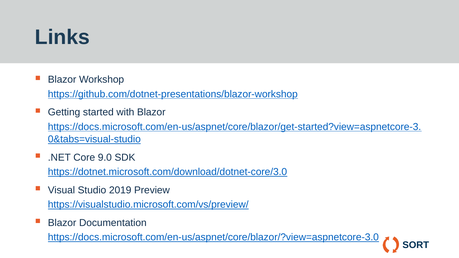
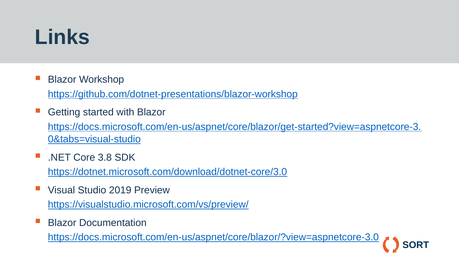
9.0: 9.0 -> 3.8 (105, 158)
